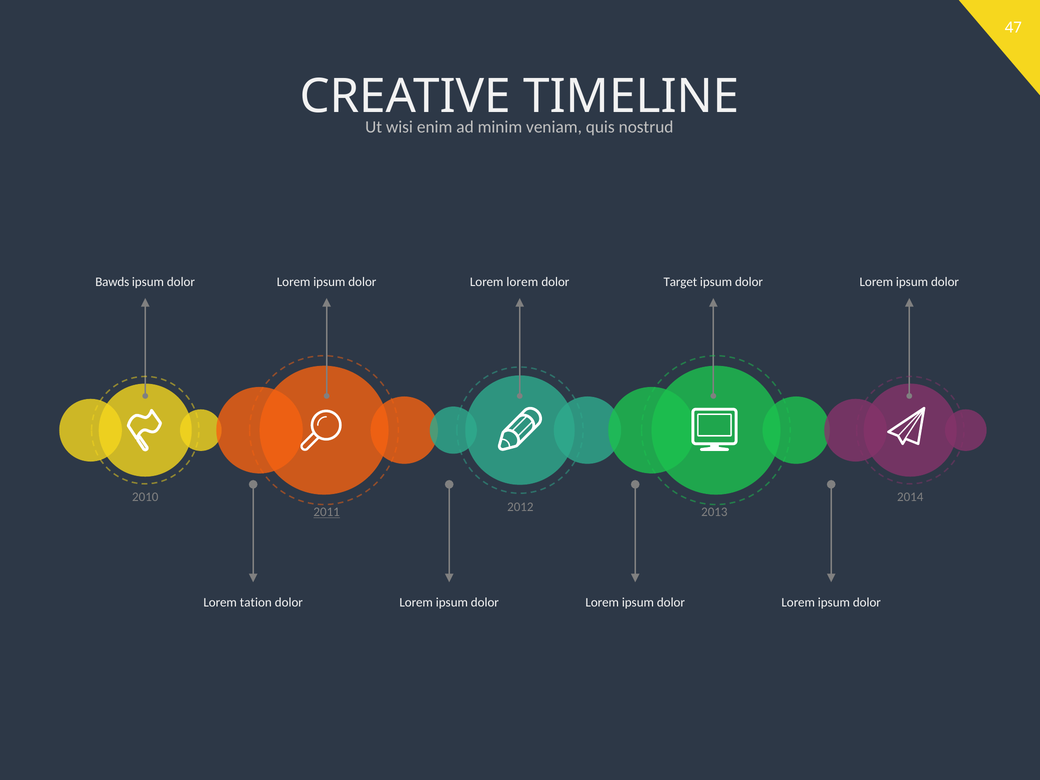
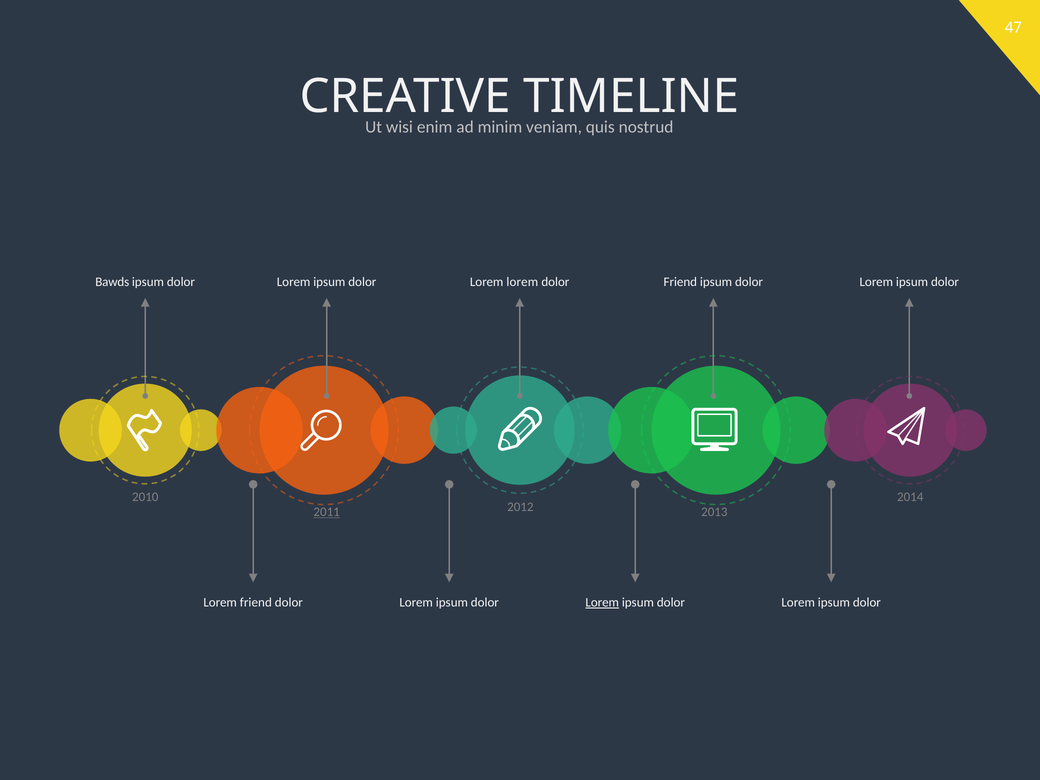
dolor Target: Target -> Friend (680, 282)
Lorem tation: tation -> friend (256, 602)
Lorem underline: none -> present (602, 602)
